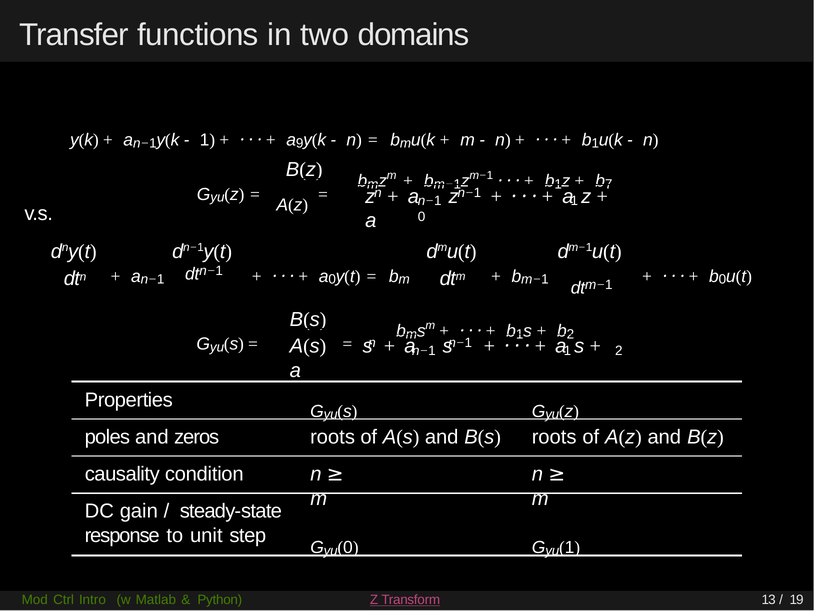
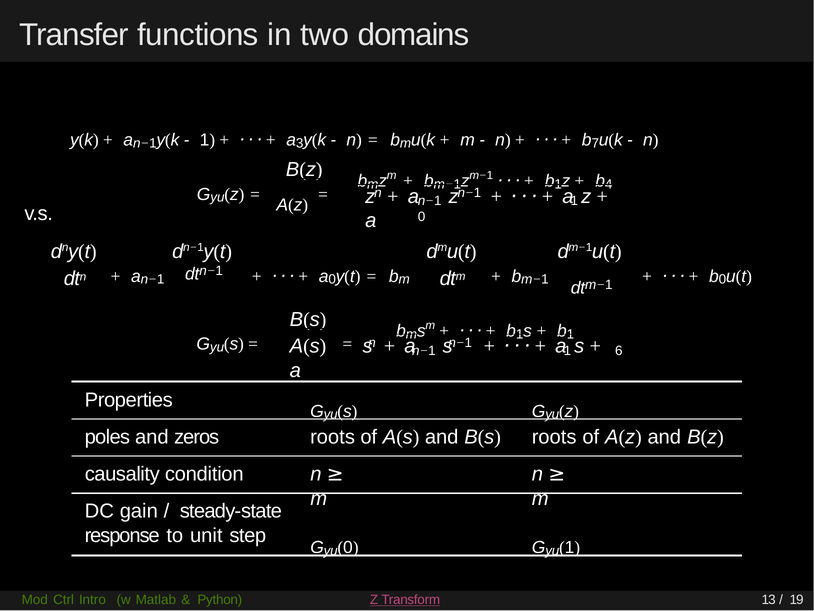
9: 9 -> 3 (300, 143)
1: 1 -> 7 (595, 143)
7: 7 -> 4 (609, 184)
2: 2 -> 1 (570, 334)
1 2: 2 -> 6 (619, 351)
